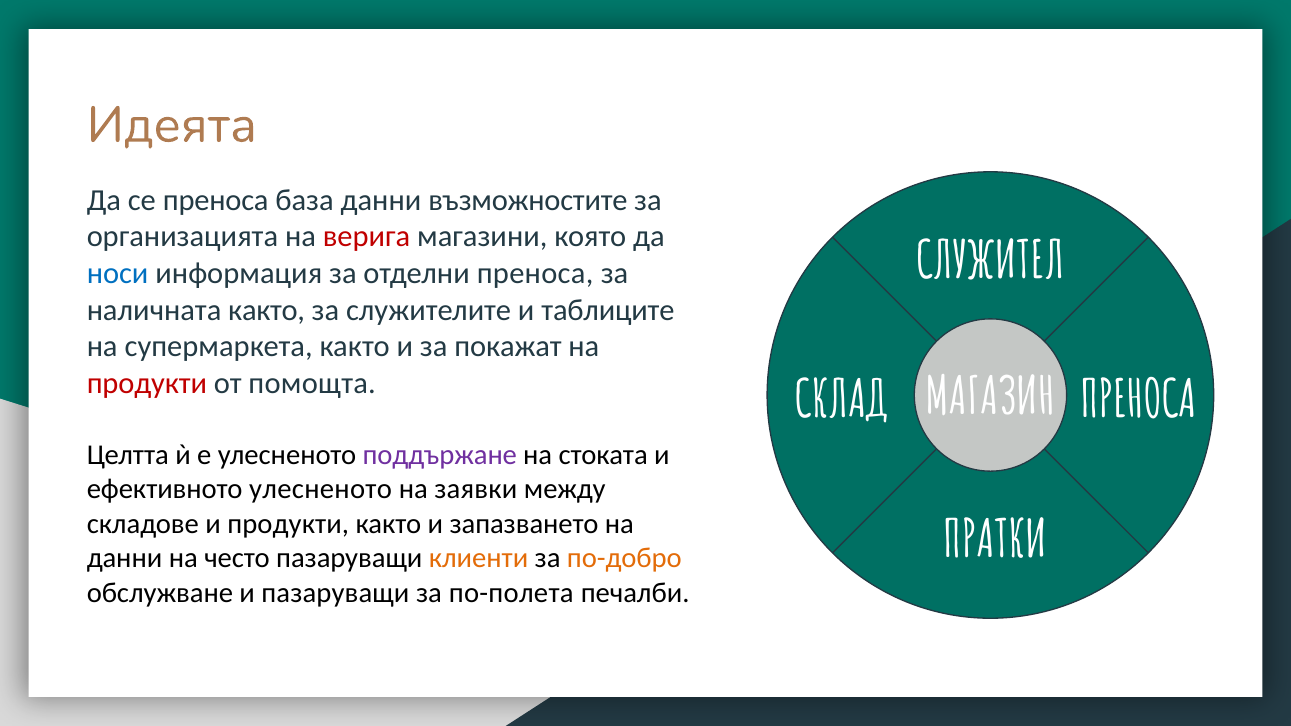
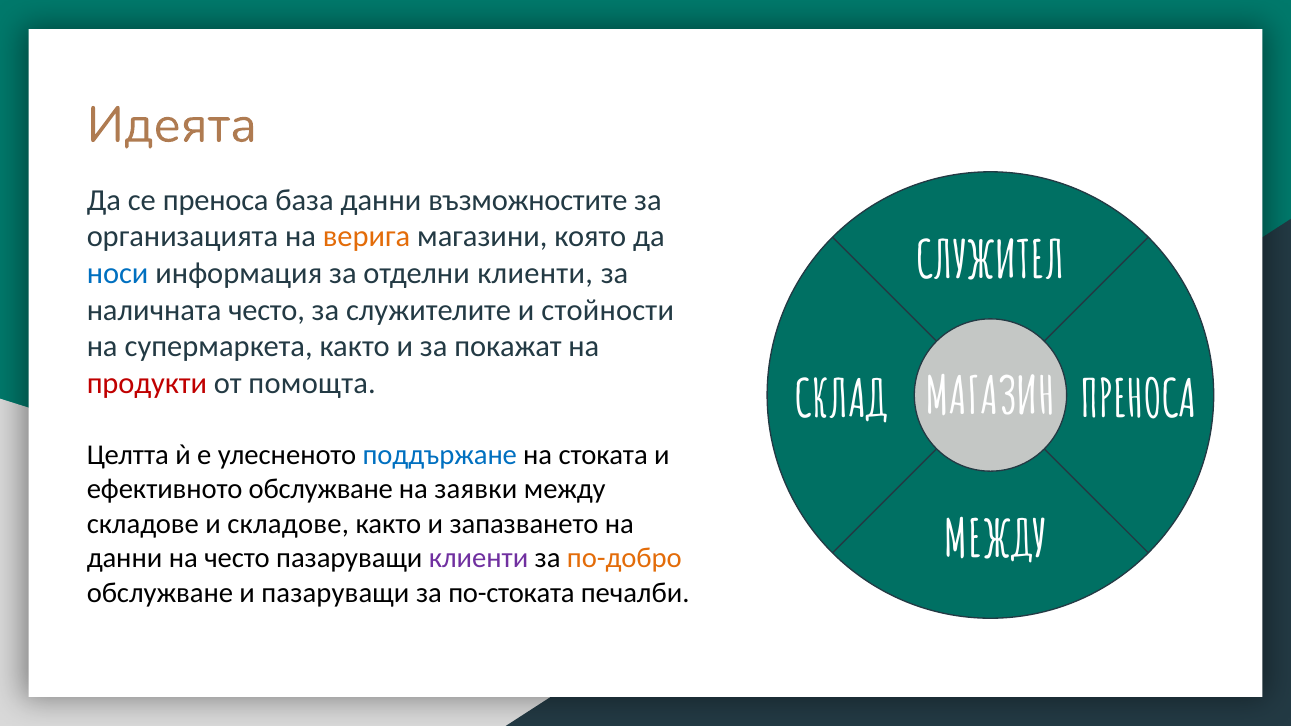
верига colour: red -> orange (367, 237)
отделни преноса: преноса -> клиенти (535, 273)
наличната както: както -> често (267, 310)
таблиците: таблиците -> стойности (608, 310)
поддържане colour: purple -> blue (440, 455)
ефективното улесненото: улесненото -> обслужване (321, 490)
и продукти: продукти -> складове (288, 524)
ПРАТКИ: ПРАТКИ -> МЕЖДУ (995, 540)
клиенти colour: orange -> purple (479, 558)
по-полета: по-полета -> по-стоката (512, 593)
